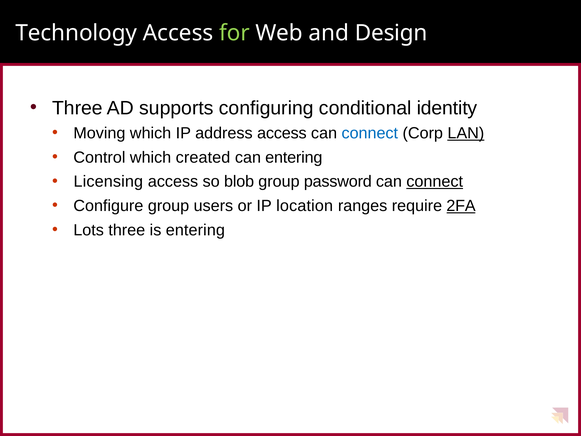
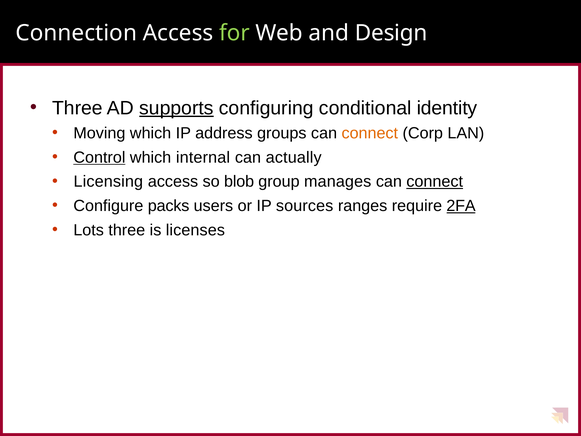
Technology: Technology -> Connection (76, 33)
supports underline: none -> present (176, 108)
address access: access -> groups (282, 133)
connect colour: blue -> orange (370, 133)
LAN underline: present -> none (466, 133)
Control underline: none -> present (99, 157)
created: created -> internal (203, 157)
can entering: entering -> actually (294, 157)
password: password -> manages (338, 182)
Configure group: group -> packs (169, 206)
location: location -> sources (305, 206)
is entering: entering -> licenses (195, 230)
